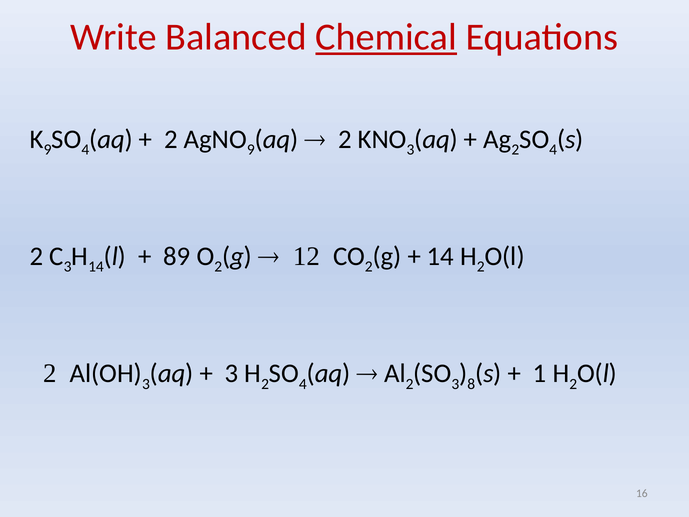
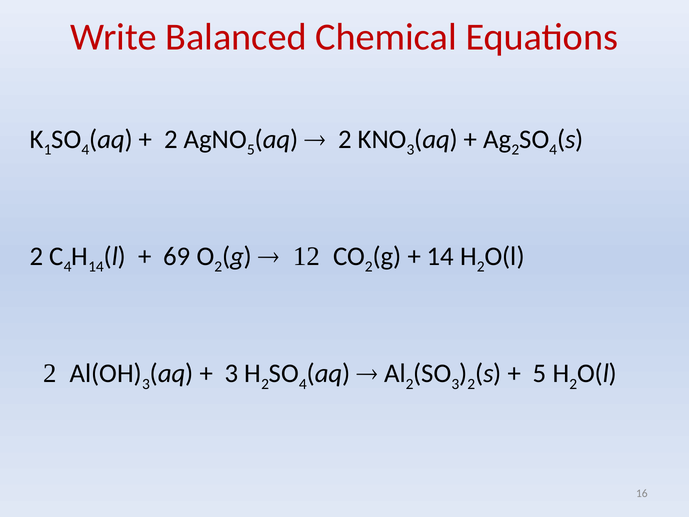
Chemical underline: present -> none (386, 37)
9: 9 -> 1 (48, 150)
9: 9 -> 5 (251, 150)
3: 3 -> 4 (68, 267)
89: 89 -> 69 (177, 256)
8: 8 -> 2 (471, 384)
1: 1 -> 5 (540, 373)
